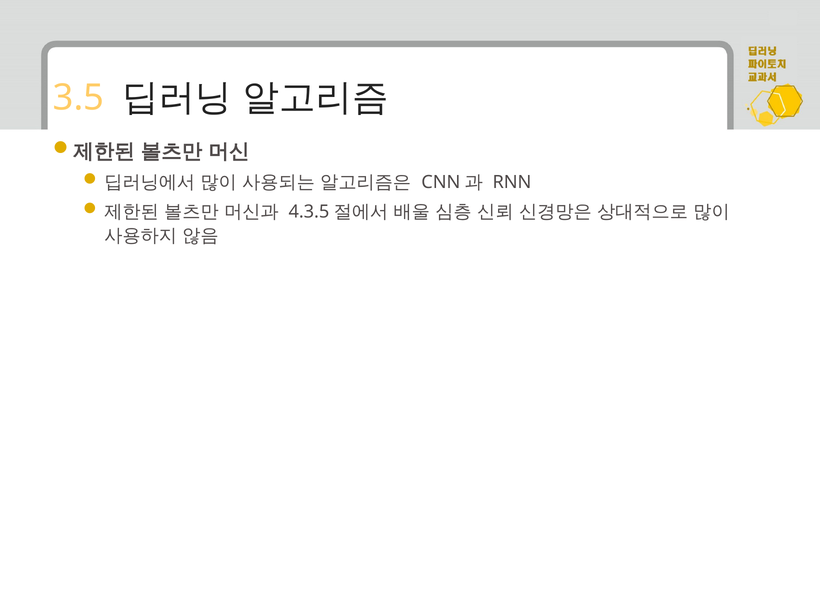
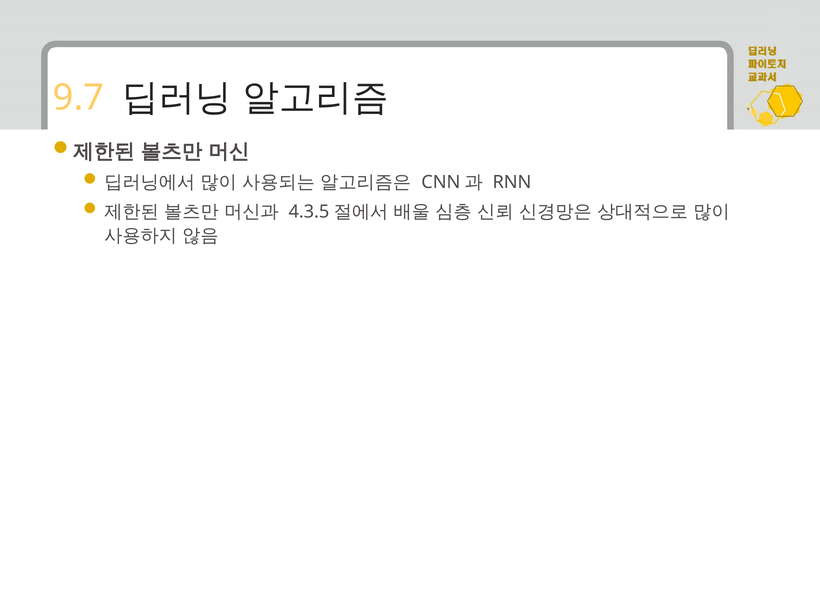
3.5: 3.5 -> 9.7 (78, 98)
